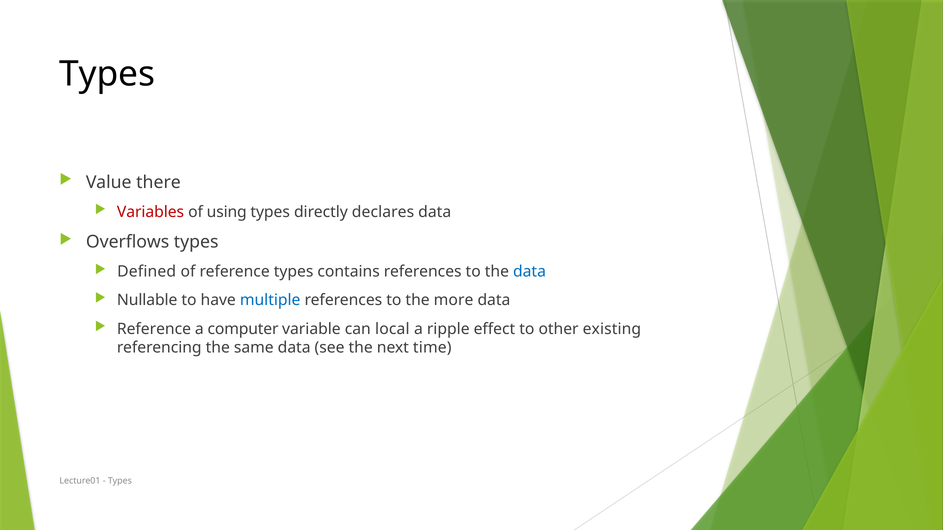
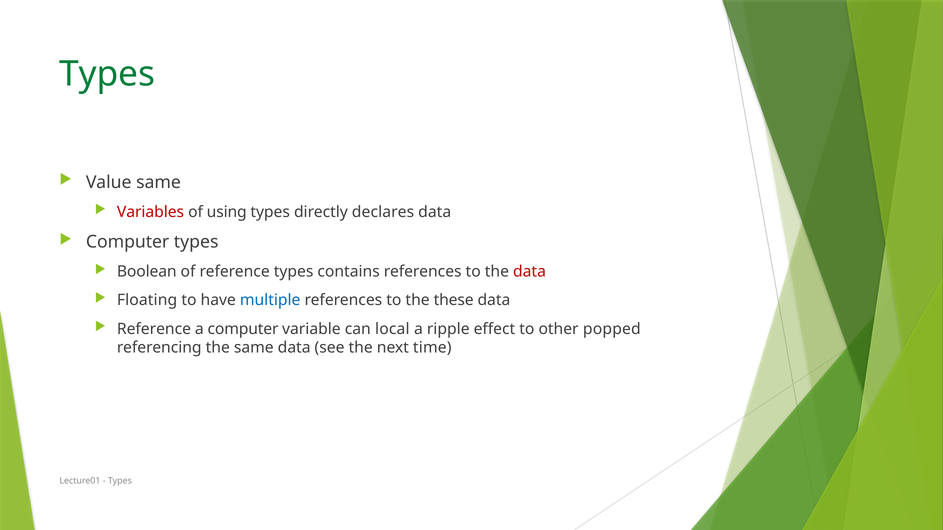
Types colour: black -> green (107, 74)
Value there: there -> same (159, 183)
Overflows: Overflows -> Computer (128, 242)
Defined: Defined -> Boolean (147, 272)
data colour: blue -> red (530, 272)
Nullable: Nullable -> Floating (147, 301)
more: more -> these (454, 301)
existing: existing -> popped (612, 329)
